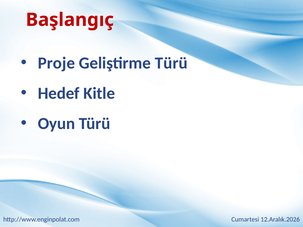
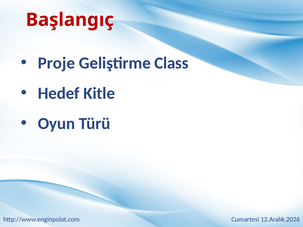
Geliştirme Türü: Türü -> Class (171, 63)
